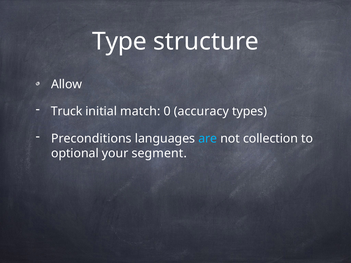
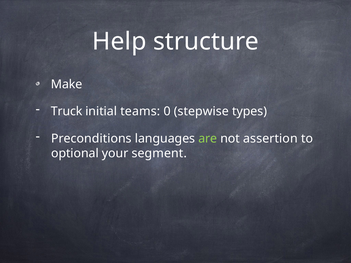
Type: Type -> Help (119, 41)
Allow: Allow -> Make (67, 84)
match: match -> teams (140, 112)
accuracy: accuracy -> stepwise (201, 112)
are colour: light blue -> light green (208, 139)
collection: collection -> assertion (270, 139)
